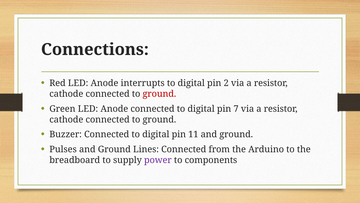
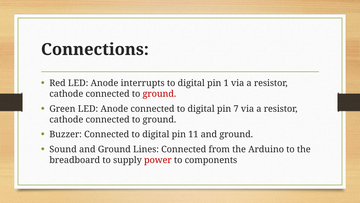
2: 2 -> 1 (226, 83)
Pulses: Pulses -> Sound (63, 149)
power colour: purple -> red (158, 160)
